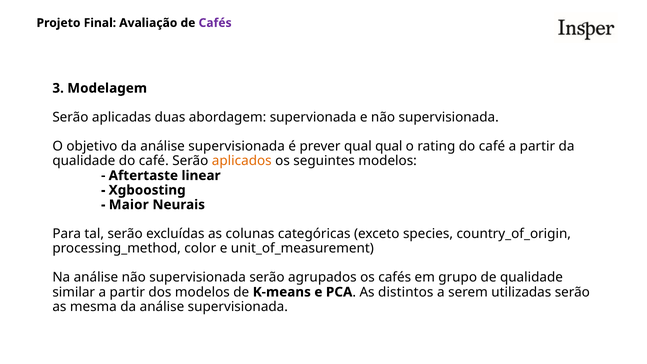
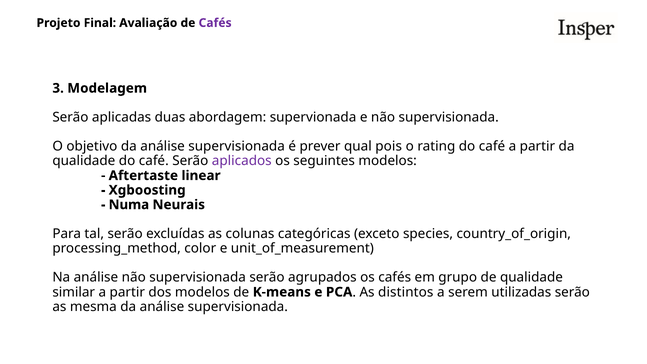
qual qual: qual -> pois (389, 146)
aplicados colour: orange -> purple (242, 161)
Maior: Maior -> Numa (129, 205)
